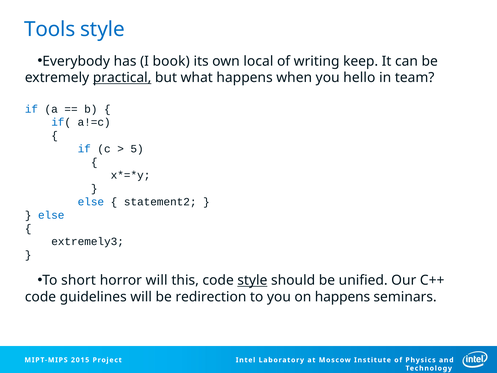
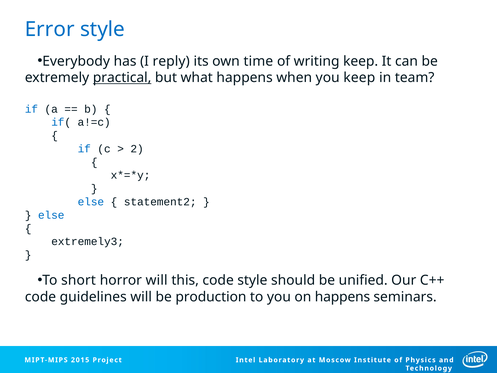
Tools: Tools -> Error (50, 29)
book: book -> reply (171, 61)
local: local -> time (258, 61)
you hello: hello -> keep (359, 78)
5: 5 -> 2 (137, 149)
style underline: present -> none (252, 280)
redirection: redirection -> production (211, 297)
